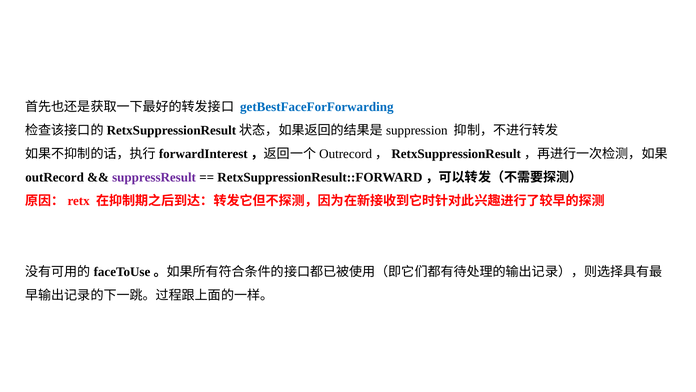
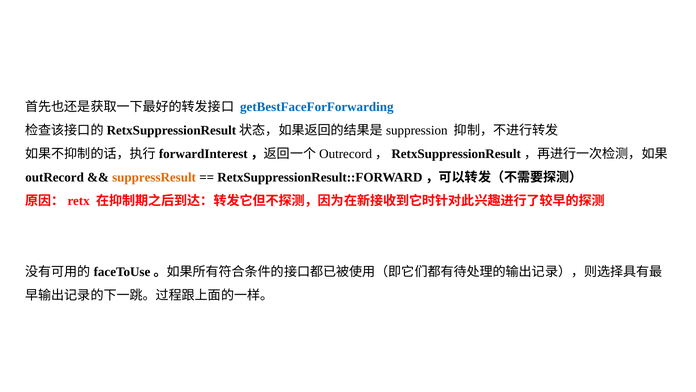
suppressResult colour: purple -> orange (154, 177)
